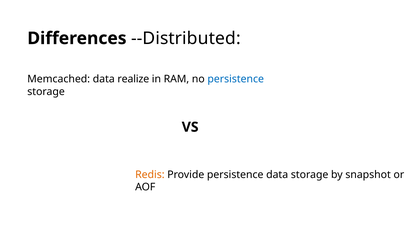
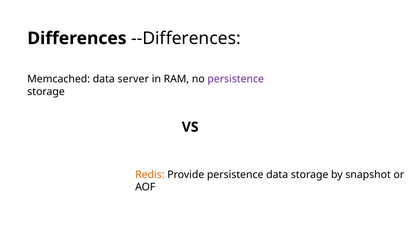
--Distributed: --Distributed -> --Differences (186, 38)
realize: realize -> server (133, 79)
persistence colour: blue -> purple (236, 79)
